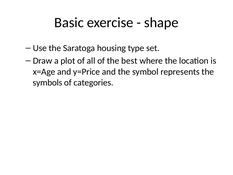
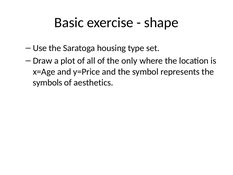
best: best -> only (129, 61)
categories: categories -> aesthetics (93, 82)
